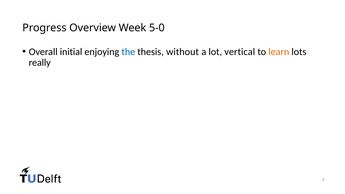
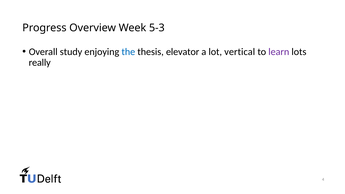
5-0: 5-0 -> 5-3 (157, 28)
initial: initial -> study (71, 52)
without: without -> elevator (183, 52)
learn colour: orange -> purple (279, 52)
